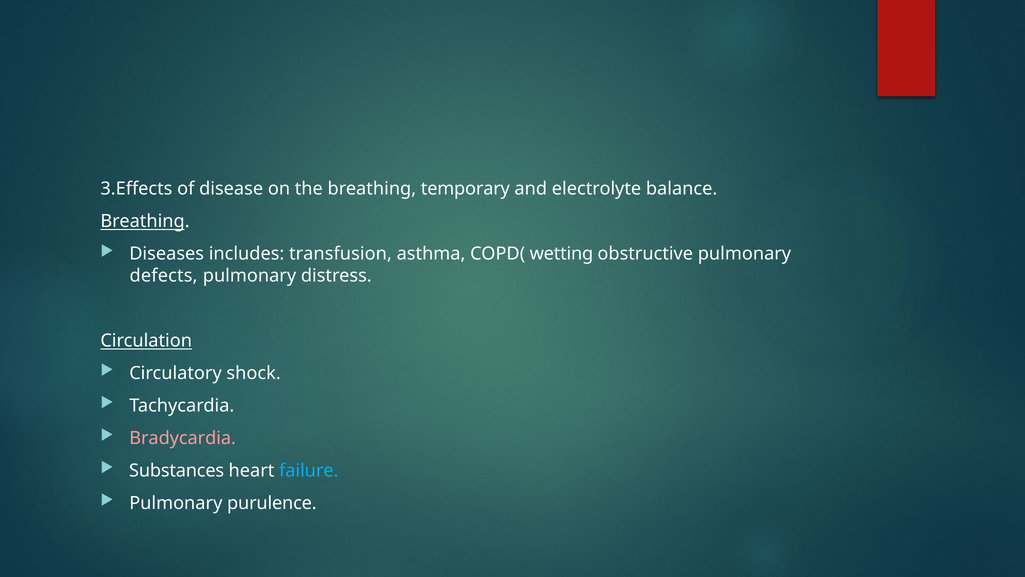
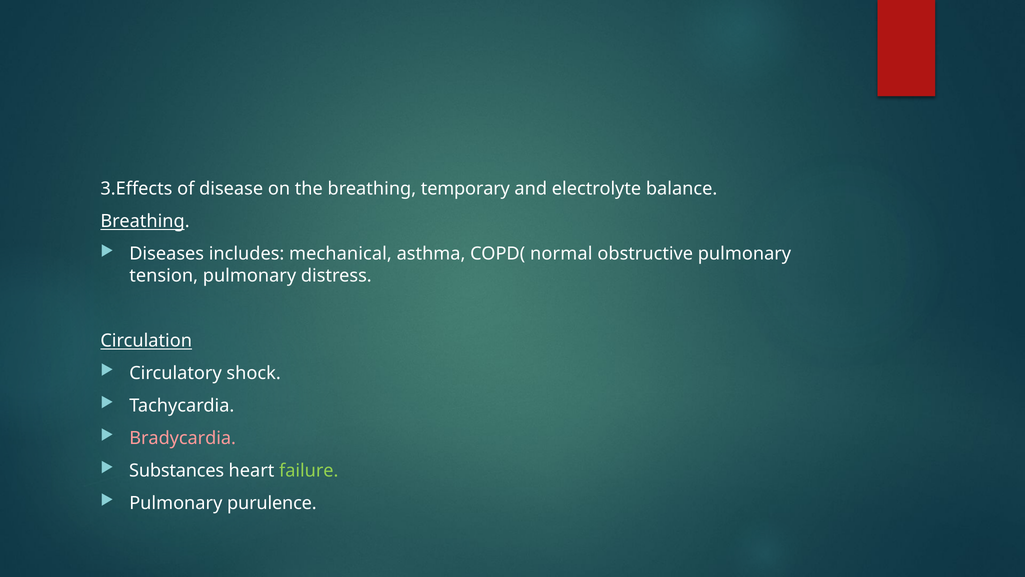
transfusion: transfusion -> mechanical (340, 254)
wetting: wetting -> normal (561, 254)
defects: defects -> tension (164, 275)
failure colour: light blue -> light green (309, 470)
